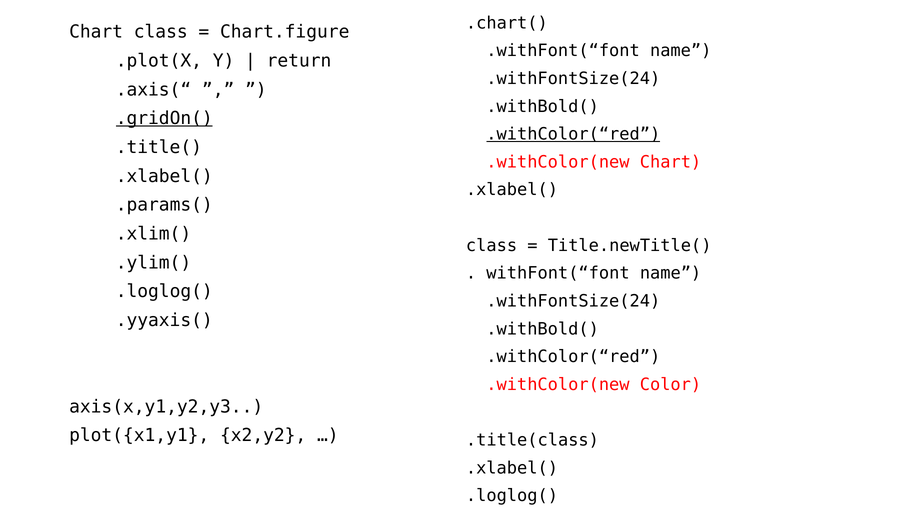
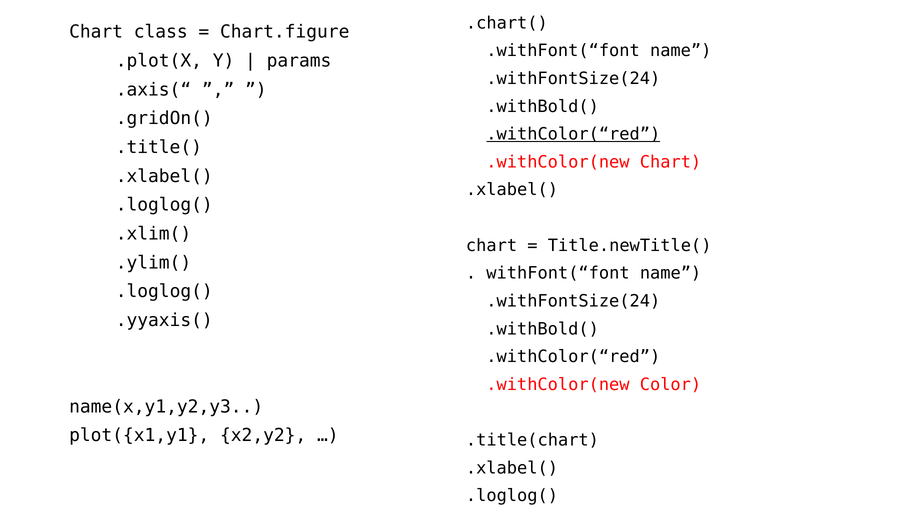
return: return -> params (299, 61)
.gridOn( underline: present -> none (164, 118)
.params(: .params( -> .loglog( (164, 205)
class: class -> chart (492, 246)
axis(x,y1,y2,y3: axis(x,y1,y2,y3 -> name(x,y1,y2,y3 (166, 407)
.title(class: .title(class -> .title(chart (532, 440)
